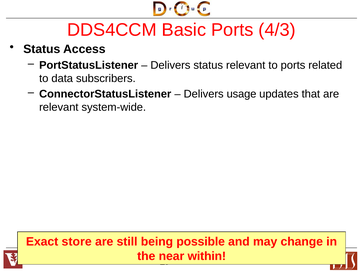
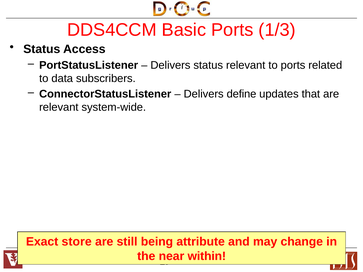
4/3: 4/3 -> 1/3 (277, 30)
usage: usage -> define (242, 94)
possible: possible -> attribute (201, 242)
